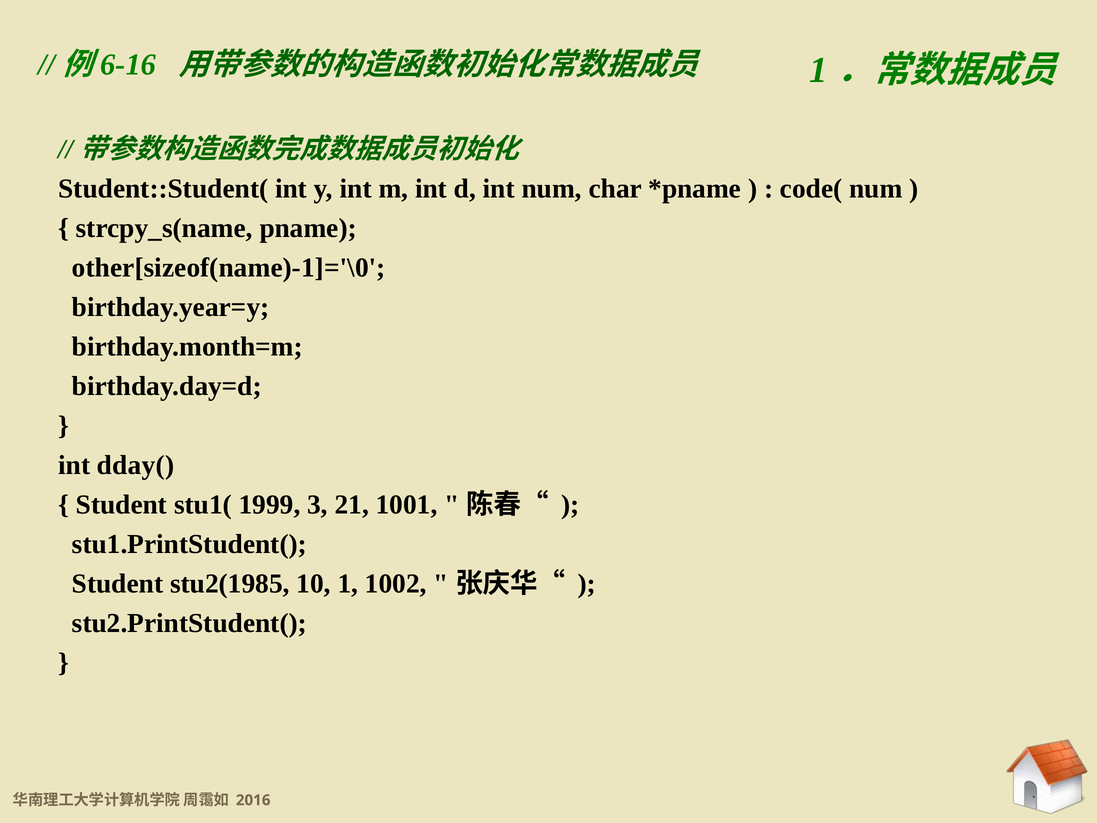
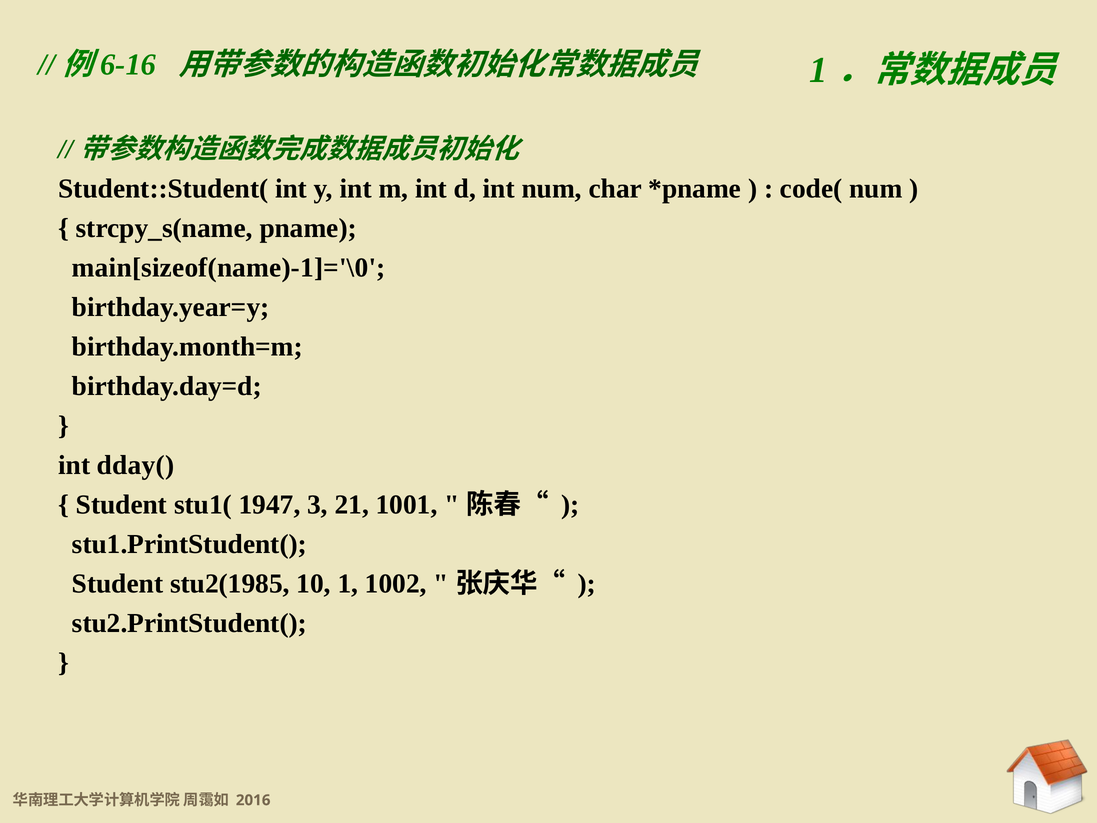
other[sizeof(name)-1]='\0: other[sizeof(name)-1]='\0 -> main[sizeof(name)-1]='\0 (229, 268)
1999: 1999 -> 1947 (270, 504)
